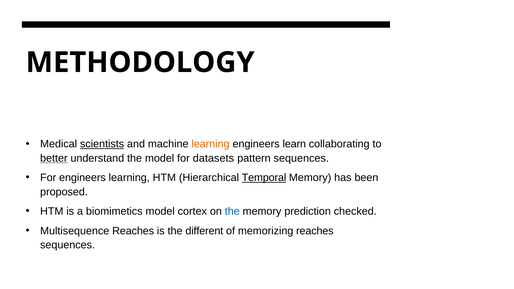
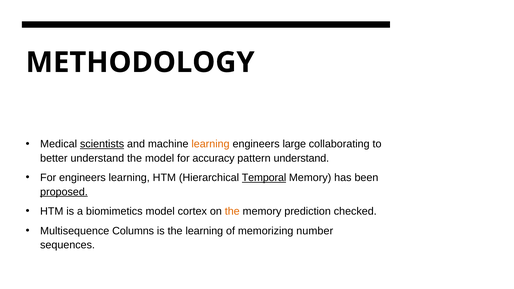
learn: learn -> large (294, 144)
better underline: present -> none (54, 158)
datasets: datasets -> accuracy (214, 158)
pattern sequences: sequences -> understand (301, 158)
proposed underline: none -> present (64, 192)
the colour: blue -> orange (232, 211)
Multisequence Reaches: Reaches -> Columns (133, 231)
the different: different -> learning (204, 231)
memorizing reaches: reaches -> number (315, 231)
